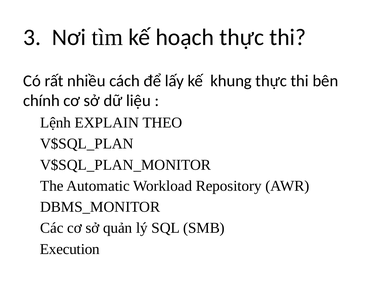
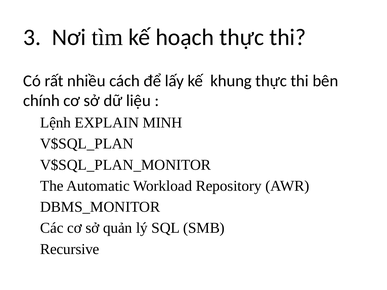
THEO: THEO -> MINH (162, 123)
Execution: Execution -> Recursive (70, 249)
